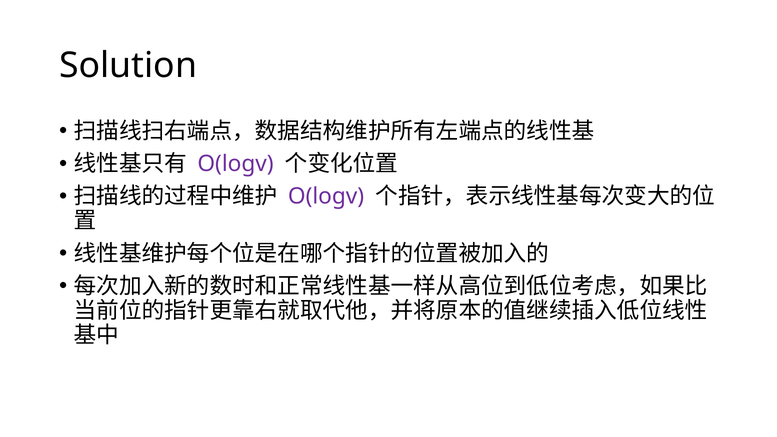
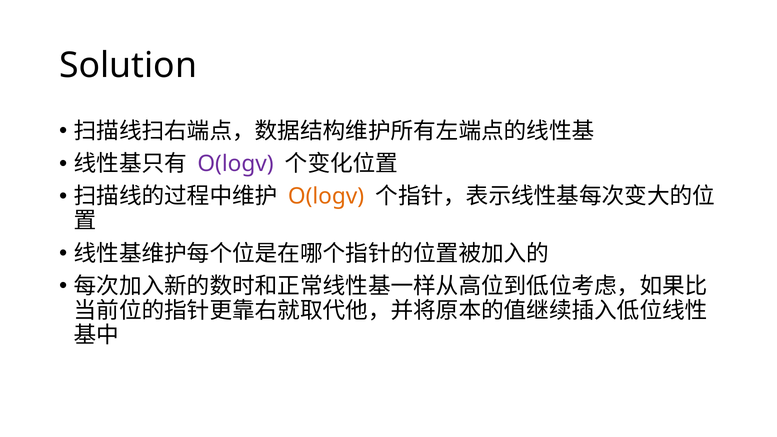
O(logv colour: purple -> orange (326, 197)
